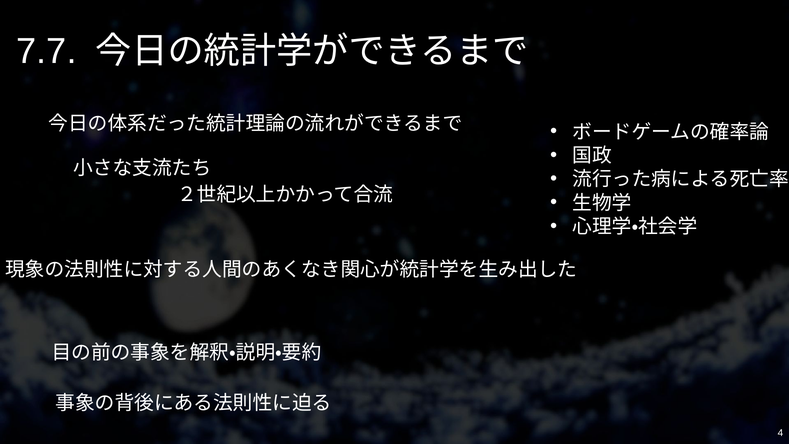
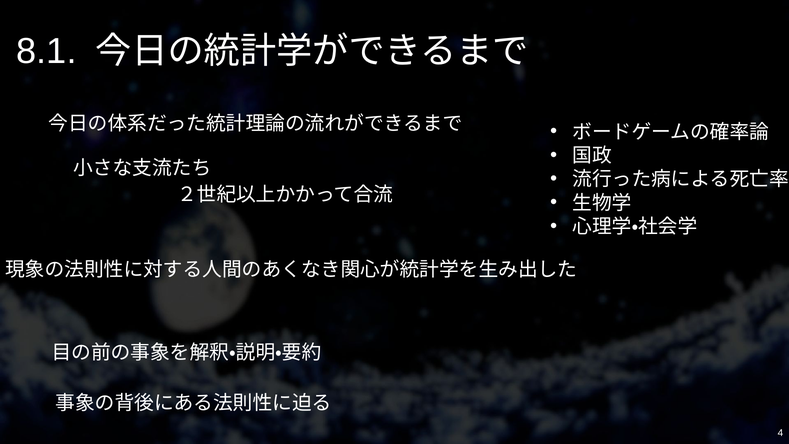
7.7: 7.7 -> 8.1 (46, 51)
